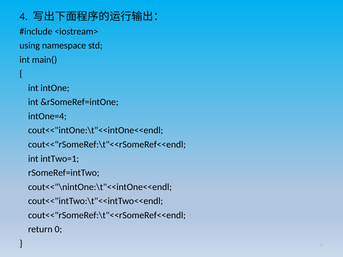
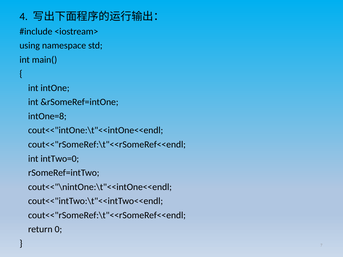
intOne=4: intOne=4 -> intOne=8 (47, 116)
intTwo=1: intTwo=1 -> intTwo=0 (60, 159)
